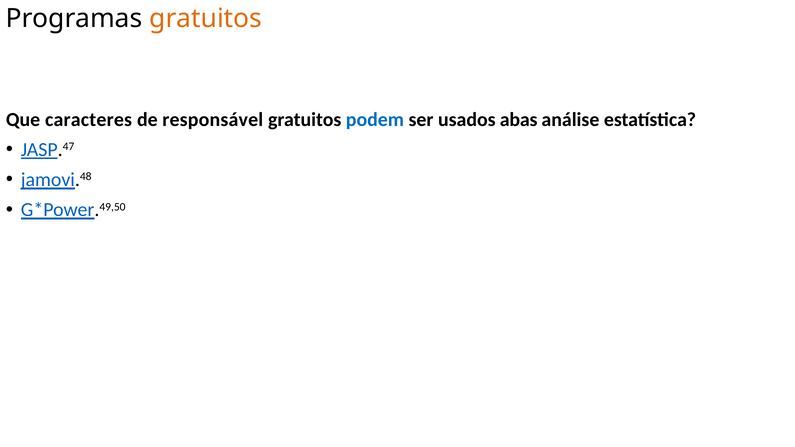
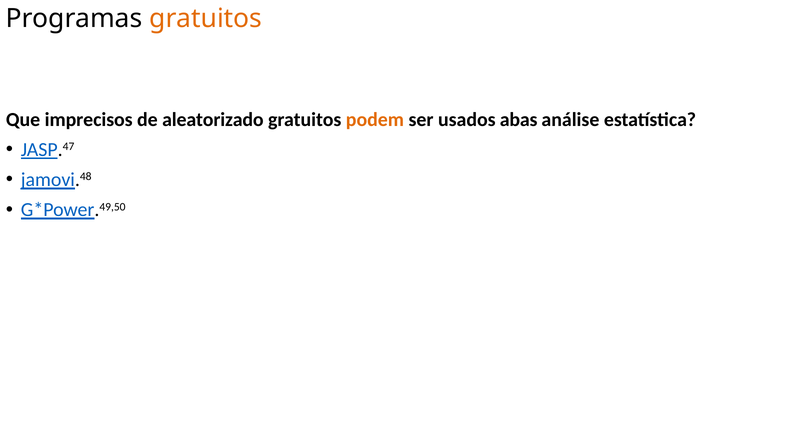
caracteres: caracteres -> imprecisos (89, 120)
responsável: responsável -> aleatorizado (213, 120)
podem colour: blue -> orange (375, 120)
